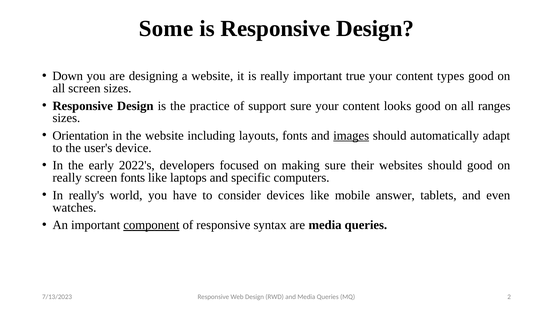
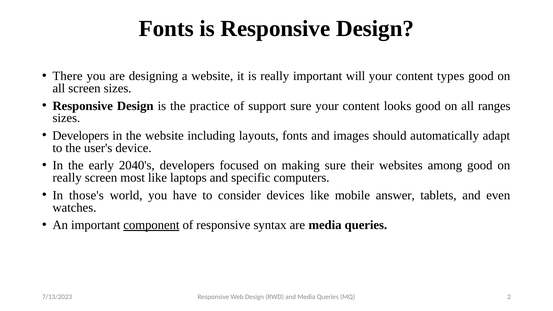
Some: Some -> Fonts (166, 29)
Down: Down -> There (68, 76)
true: true -> will (356, 76)
Orientation: Orientation -> Developers (81, 136)
images underline: present -> none (351, 136)
2022's: 2022's -> 2040's (137, 165)
websites should: should -> among (445, 165)
screen fonts: fonts -> most (133, 178)
really's: really's -> those's (86, 195)
